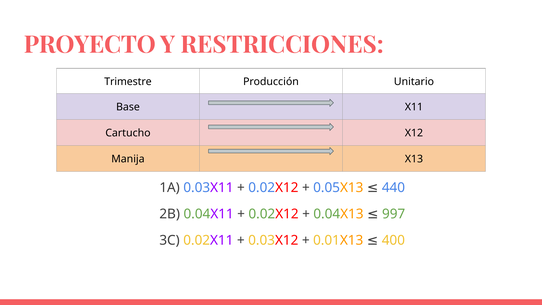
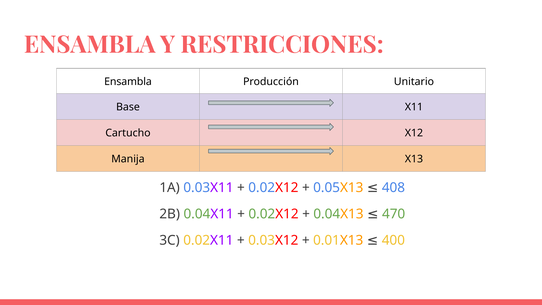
PROYECTO: PROYECTO -> ENSAMBLA (90, 45)
Trimestre: Trimestre -> Ensambla (128, 82)
440: 440 -> 408 (393, 188)
997: 997 -> 470 (394, 214)
